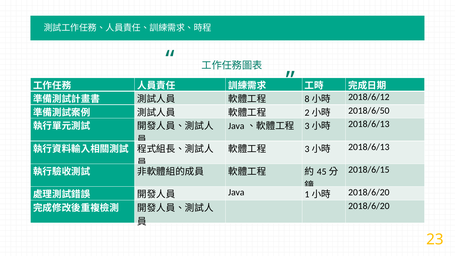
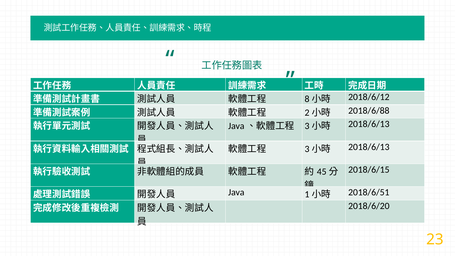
2018/6/50: 2018/6/50 -> 2018/6/88 (369, 111)
2018/6/20: 2018/6/20 -> 2018/6/51 (369, 192)
